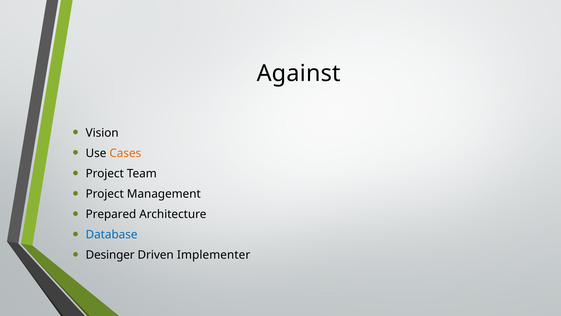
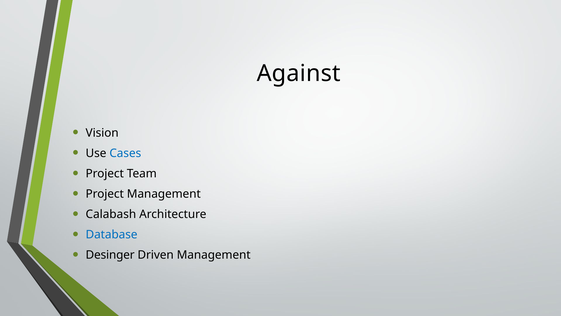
Cases colour: orange -> blue (125, 153)
Prepared: Prepared -> Calabash (111, 214)
Driven Implementer: Implementer -> Management (214, 255)
